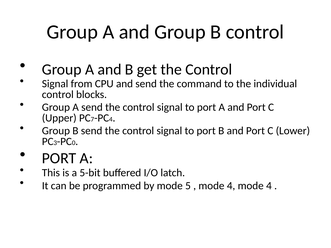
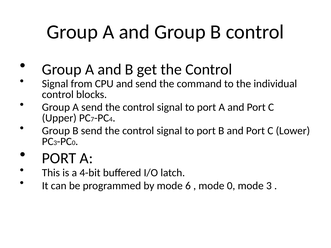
5-bit: 5-bit -> 4-bit (90, 173)
5: 5 -> 6 (188, 186)
4: 4 -> 0 (231, 186)
4: 4 -> 3 (269, 186)
